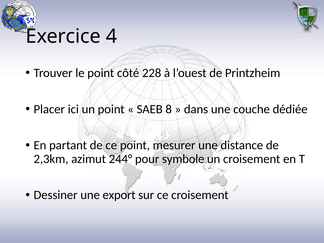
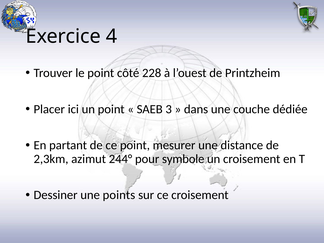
8: 8 -> 3 (169, 109)
export: export -> points (119, 195)
